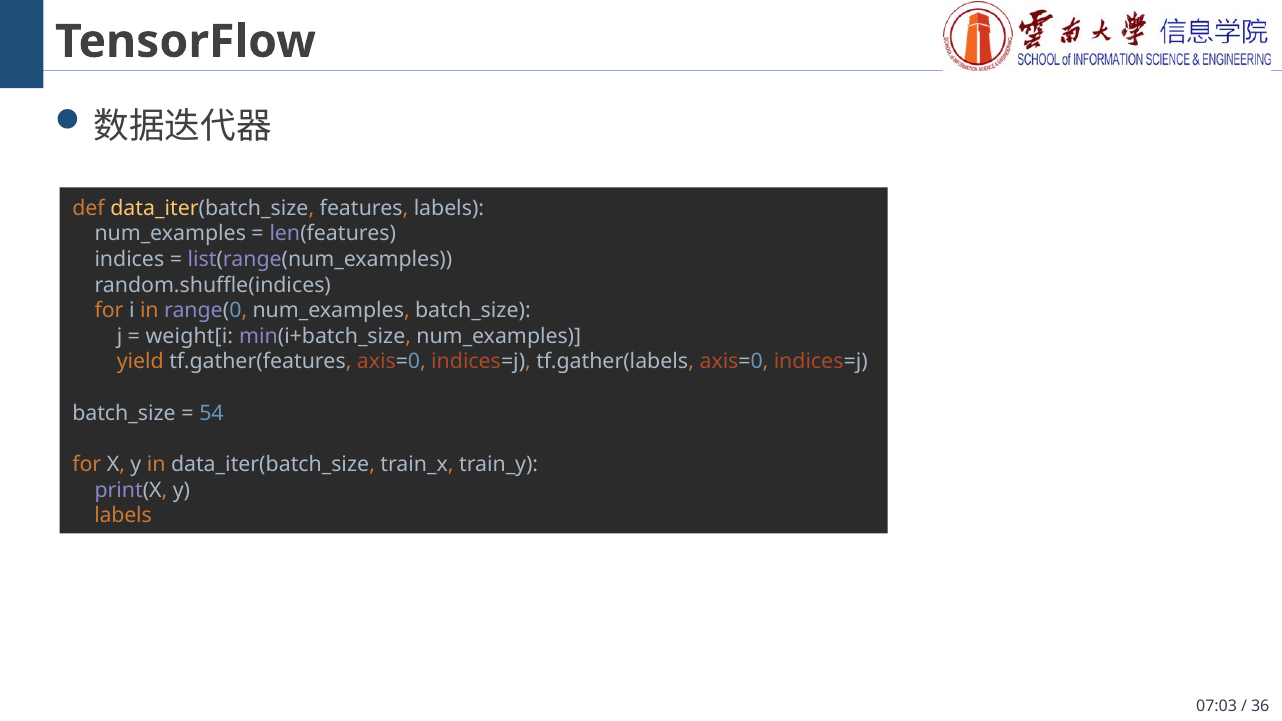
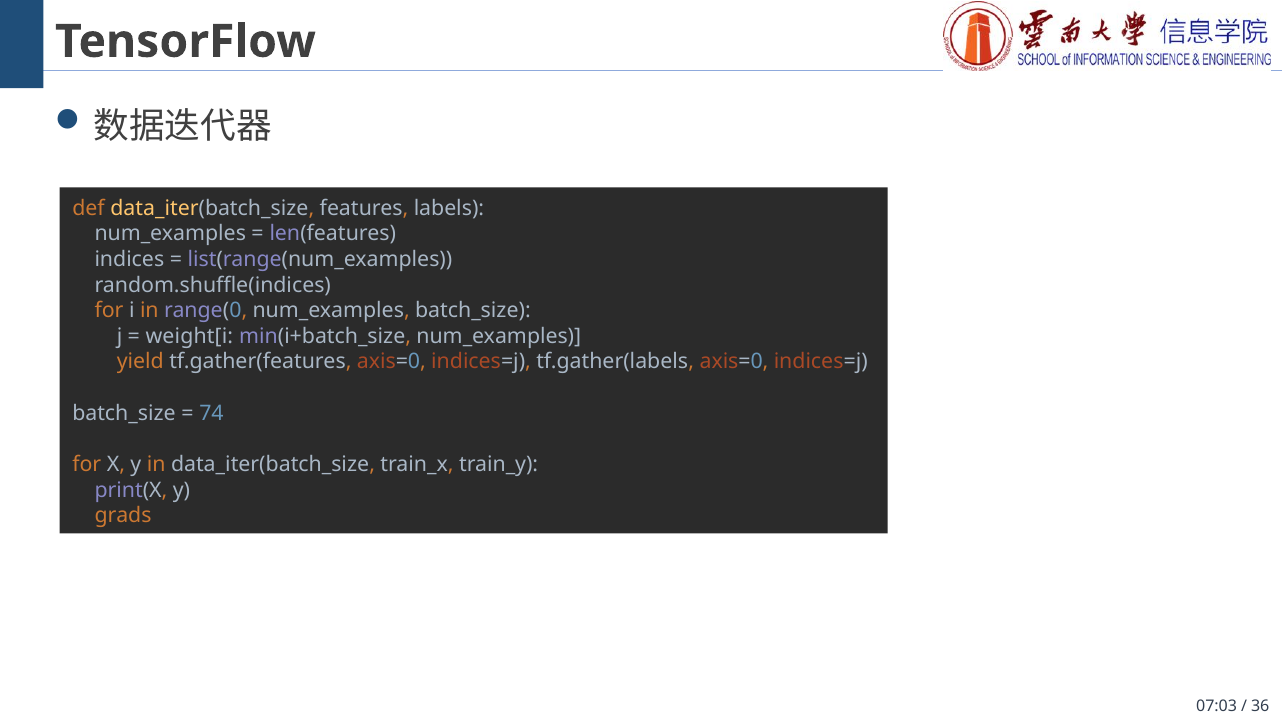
54: 54 -> 74 (211, 413)
labels: labels -> grads (123, 516)
